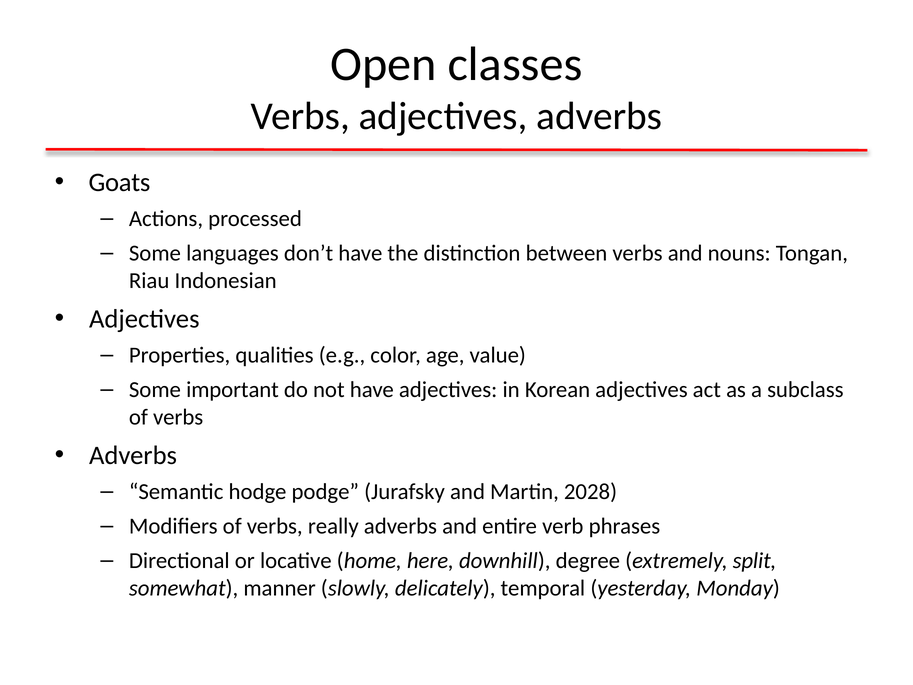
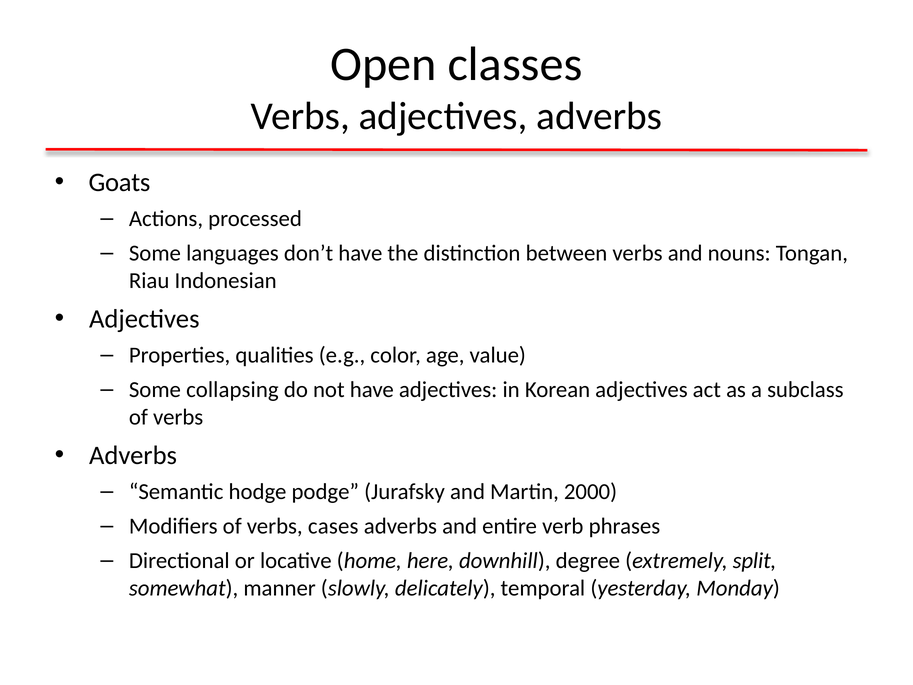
important: important -> collapsing (232, 390)
2028: 2028 -> 2000 (590, 492)
really: really -> cases (333, 526)
